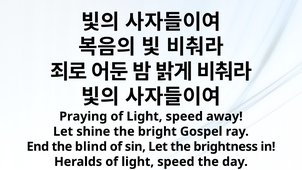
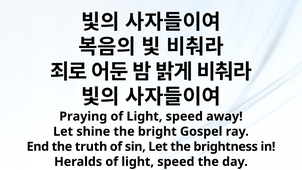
blind: blind -> truth (91, 147)
